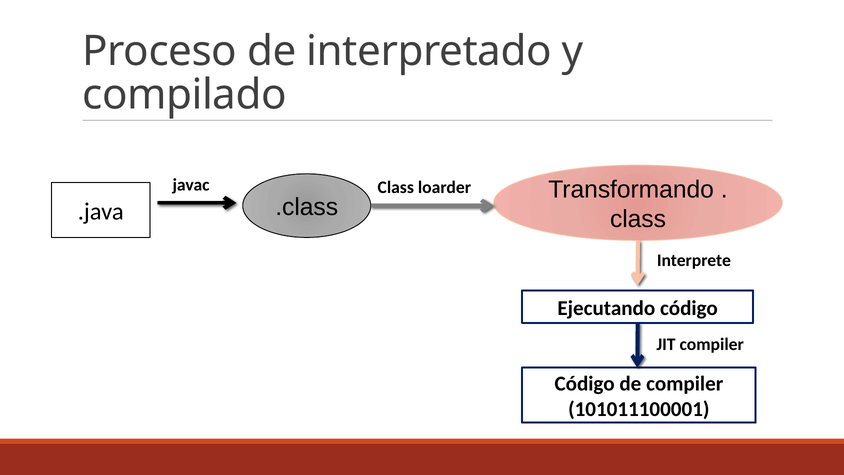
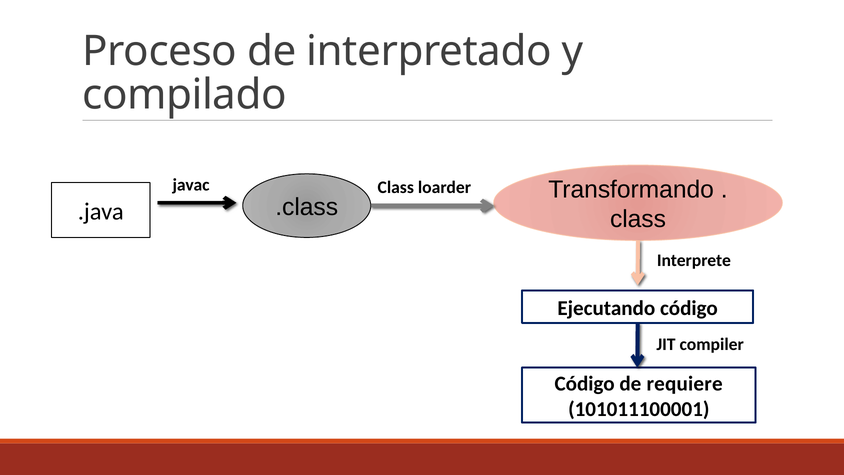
de compiler: compiler -> requiere (685, 384)
